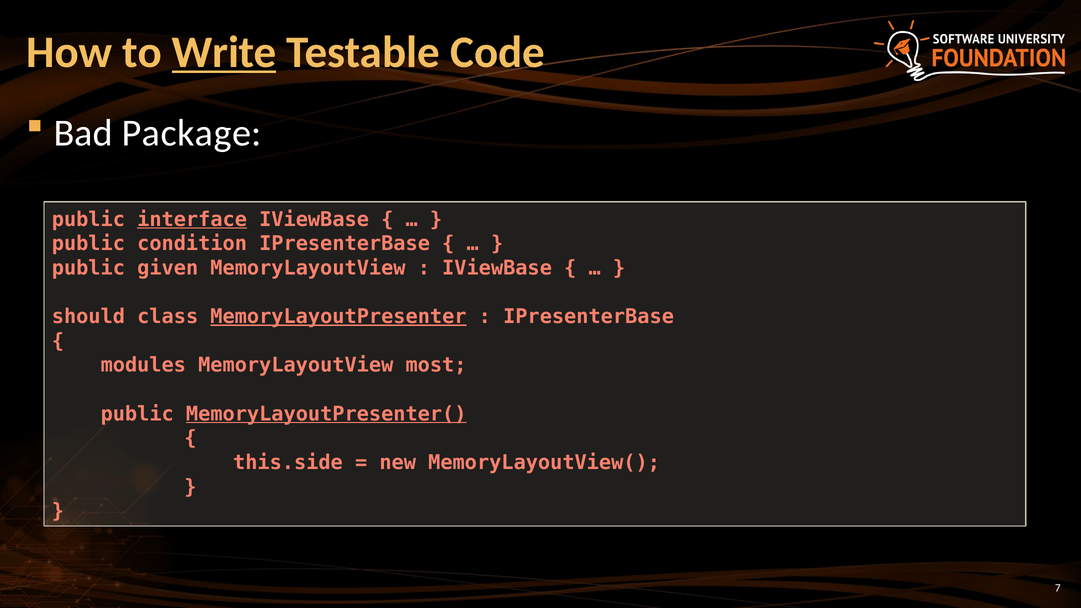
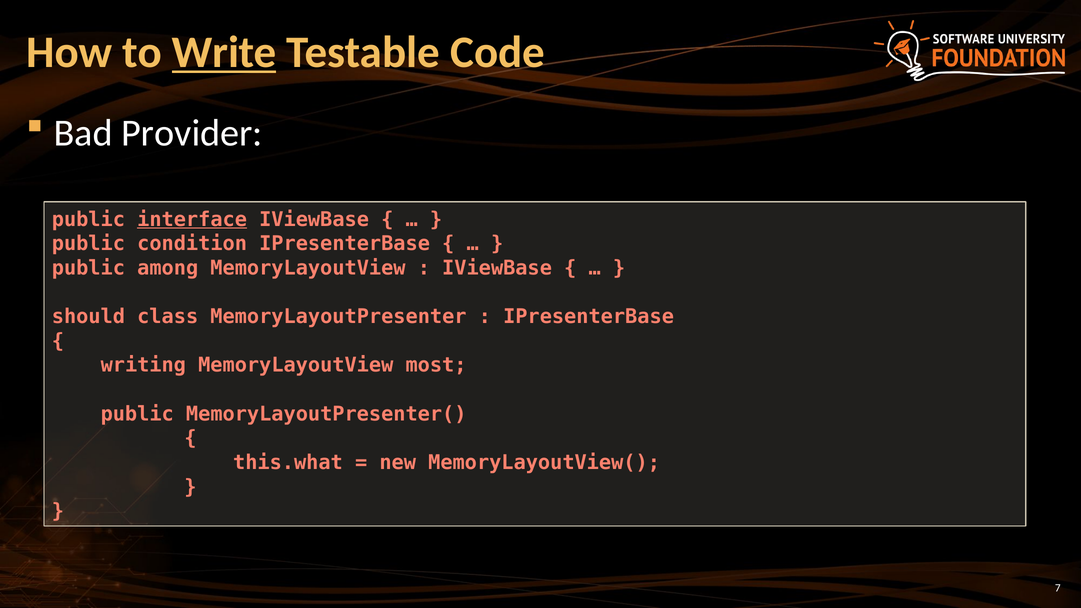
Package: Package -> Provider (192, 133)
given: given -> among (168, 268)
MemoryLayoutPresenter underline: present -> none (338, 317)
modules: modules -> writing (143, 365)
MemoryLayoutPresenter( underline: present -> none (326, 414)
this.side: this.side -> this.what (288, 463)
